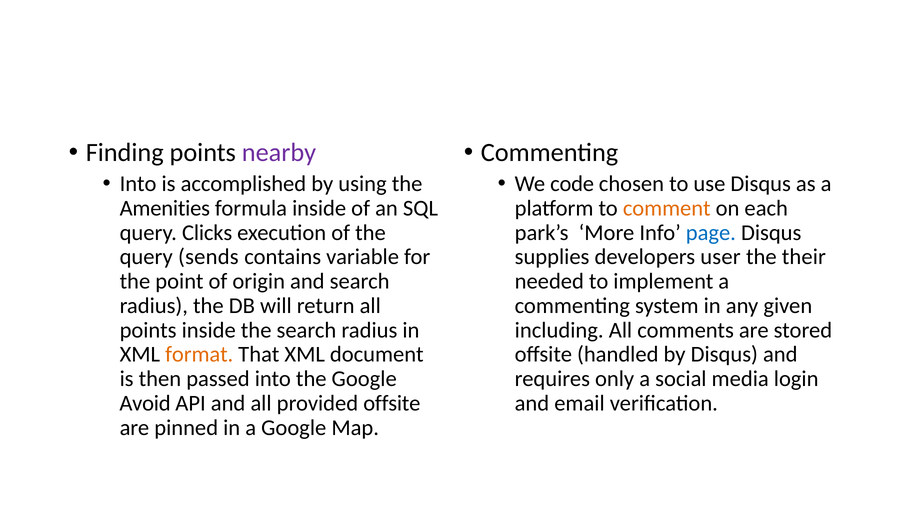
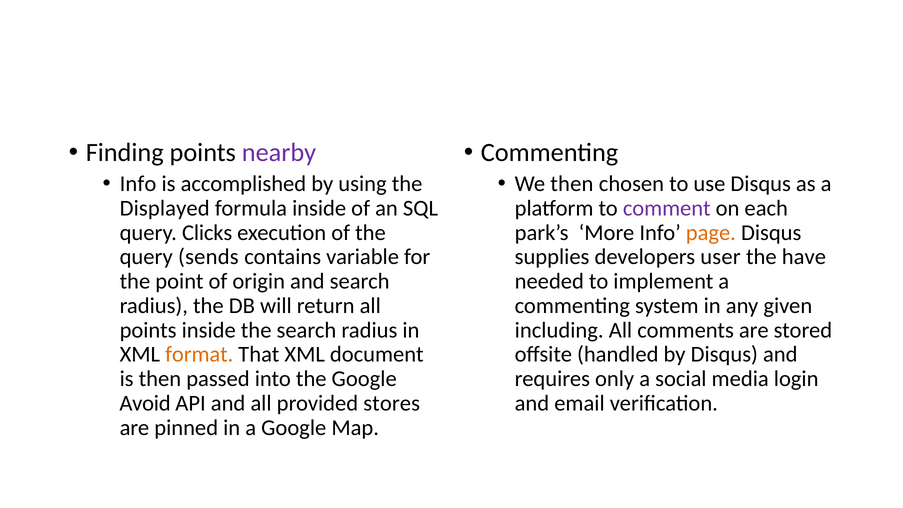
Into: Into -> Info (138, 184)
We code: code -> then (572, 184)
Amenities: Amenities -> Displayed (165, 208)
comment colour: orange -> purple (667, 208)
page colour: blue -> orange (711, 233)
their: their -> have (804, 257)
provided offsite: offsite -> stores (392, 403)
